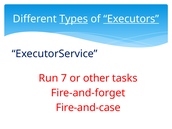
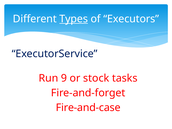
Executors underline: present -> none (131, 19)
7: 7 -> 9 (64, 78)
other: other -> stock (96, 78)
